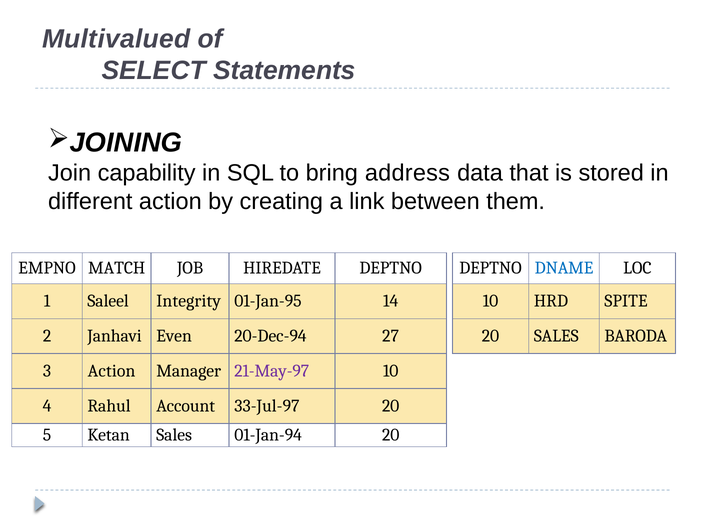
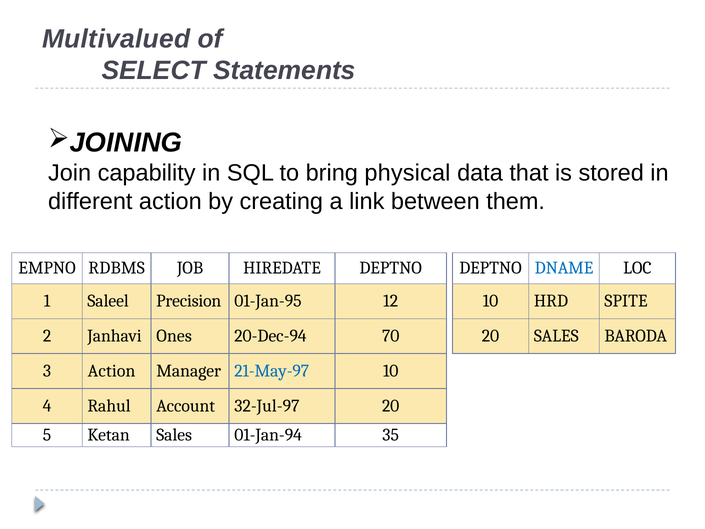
address: address -> physical (407, 173)
MATCH: MATCH -> RDBMS (117, 268)
Integrity: Integrity -> Precision (189, 301)
14: 14 -> 12 (391, 301)
Even: Even -> Ones (174, 336)
27: 27 -> 70 (391, 336)
21-May-97 colour: purple -> blue (272, 371)
33-Jul-97: 33-Jul-97 -> 32-Jul-97 (267, 406)
01-Jan-94 20: 20 -> 35 (391, 435)
